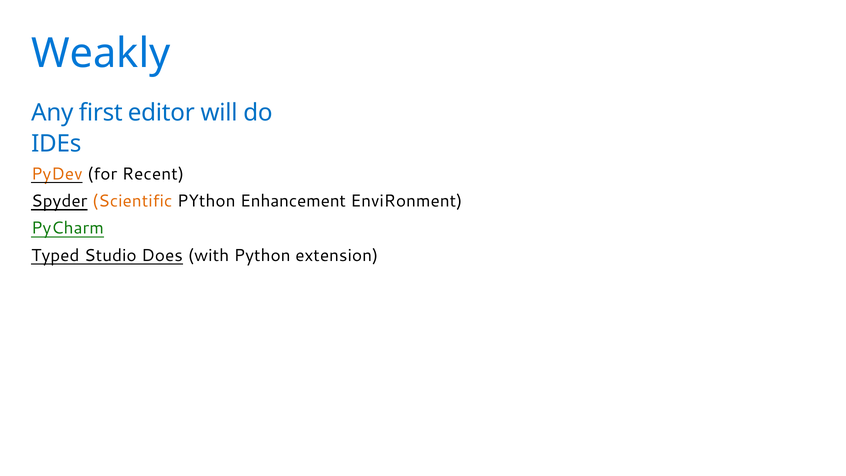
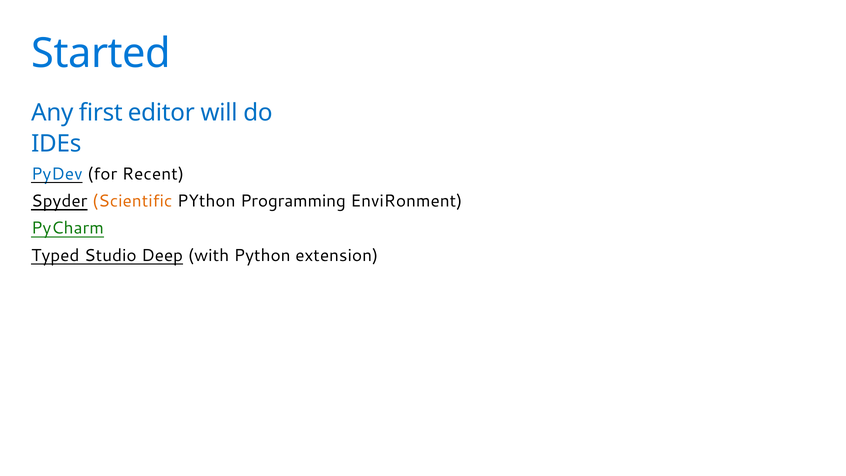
Weakly: Weakly -> Started (101, 53)
PyDev colour: orange -> blue (57, 174)
Enhancement: Enhancement -> Programming (293, 201)
Does: Does -> Deep (162, 255)
